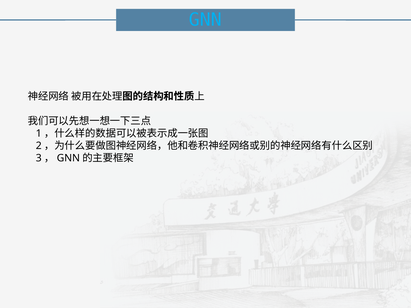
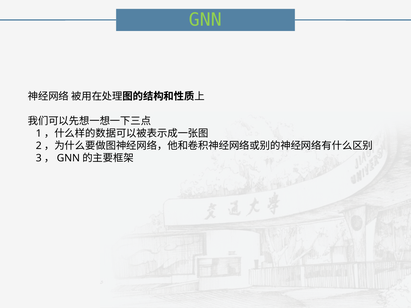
GNN colour: light blue -> light green (205, 20)
